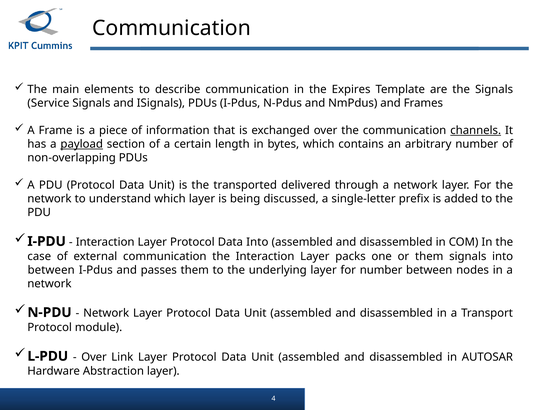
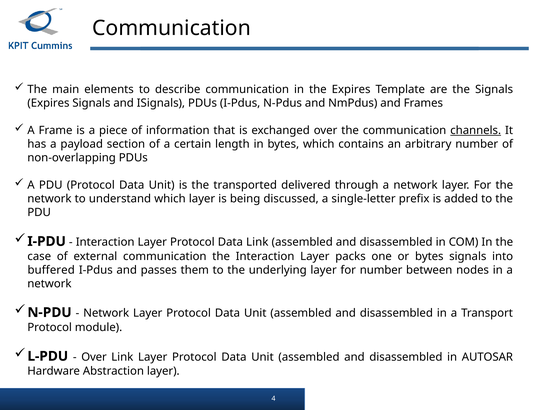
Service: Service -> Expires (48, 103)
payload underline: present -> none (82, 144)
Data Into: Into -> Link (257, 242)
or them: them -> bytes (429, 256)
between: between -> buffered (51, 270)
